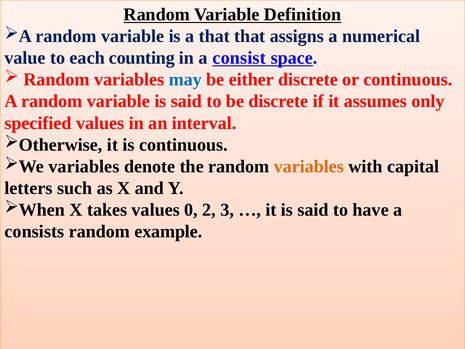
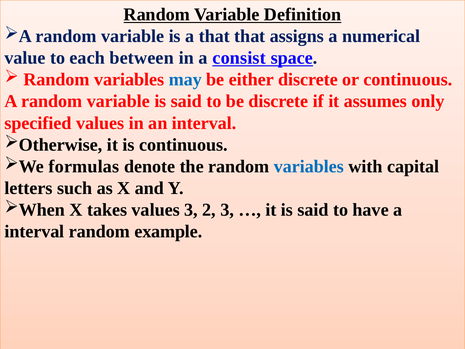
counting: counting -> between (142, 58)
variables: variables -> formulas (84, 166)
variables colour: orange -> blue (309, 166)
values 0: 0 -> 3 (191, 210)
consists: consists -> interval (34, 232)
